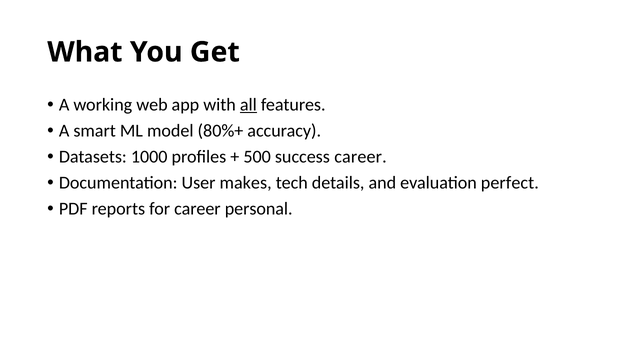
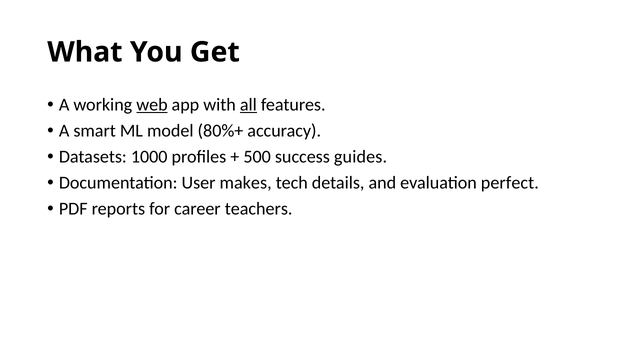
web underline: none -> present (152, 105)
success career: career -> guides (361, 157)
personal: personal -> teachers (259, 209)
